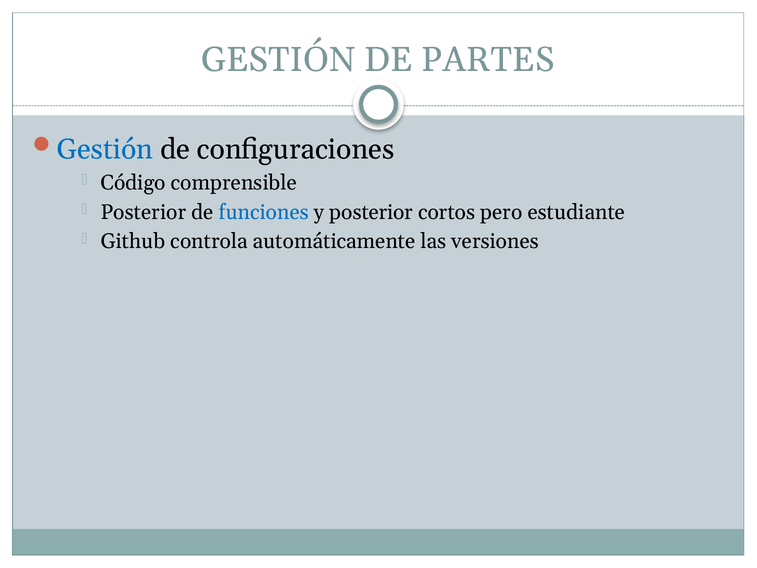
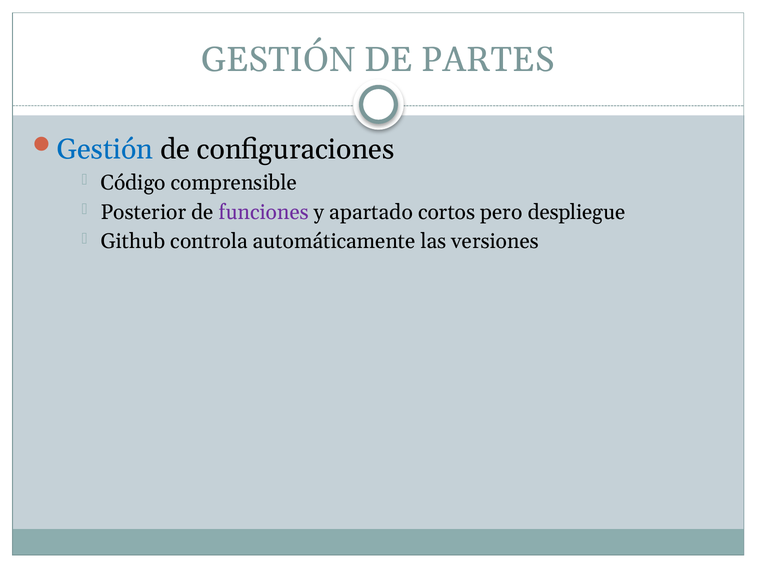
funciones colour: blue -> purple (264, 212)
y posterior: posterior -> apartado (371, 212)
estudiante: estudiante -> despliegue (576, 212)
